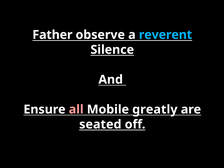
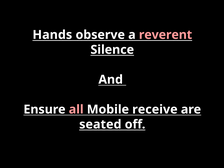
Father: Father -> Hands (52, 35)
reverent colour: light blue -> pink (165, 35)
greatly: greatly -> receive (155, 109)
